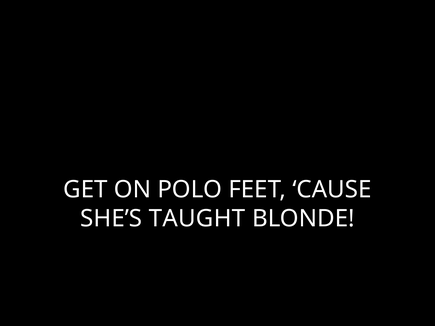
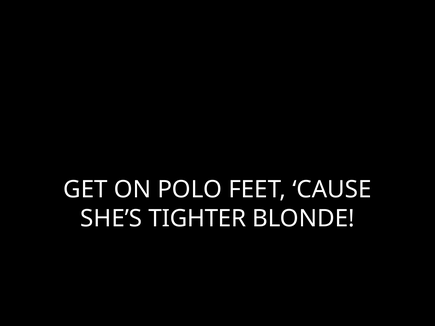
TAUGHT: TAUGHT -> TIGHTER (197, 219)
